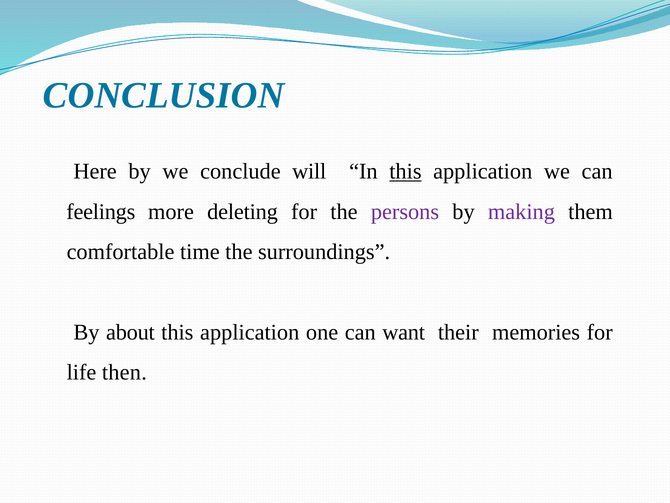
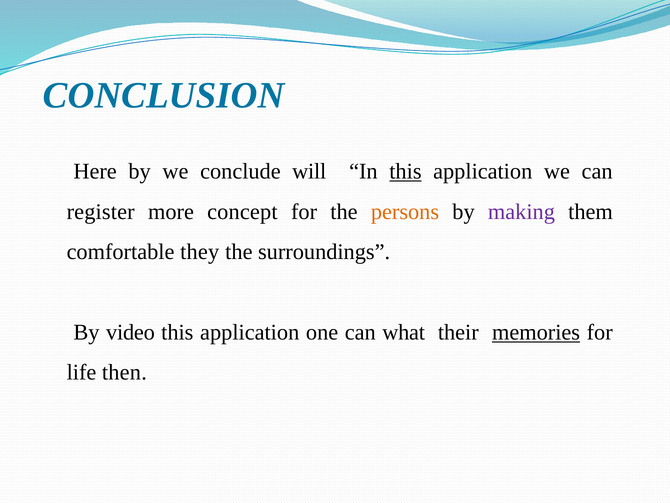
feelings: feelings -> register (101, 211)
deleting: deleting -> concept (242, 211)
persons colour: purple -> orange (405, 211)
time: time -> they (200, 252)
about: about -> video (130, 332)
want: want -> what (404, 332)
memories underline: none -> present (536, 332)
